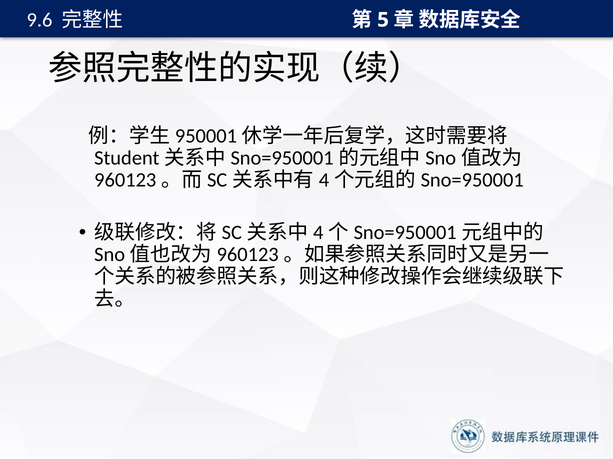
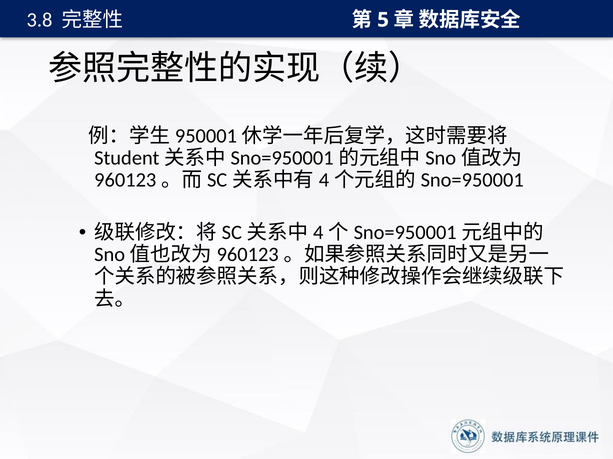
9.6: 9.6 -> 3.8 (39, 20)
